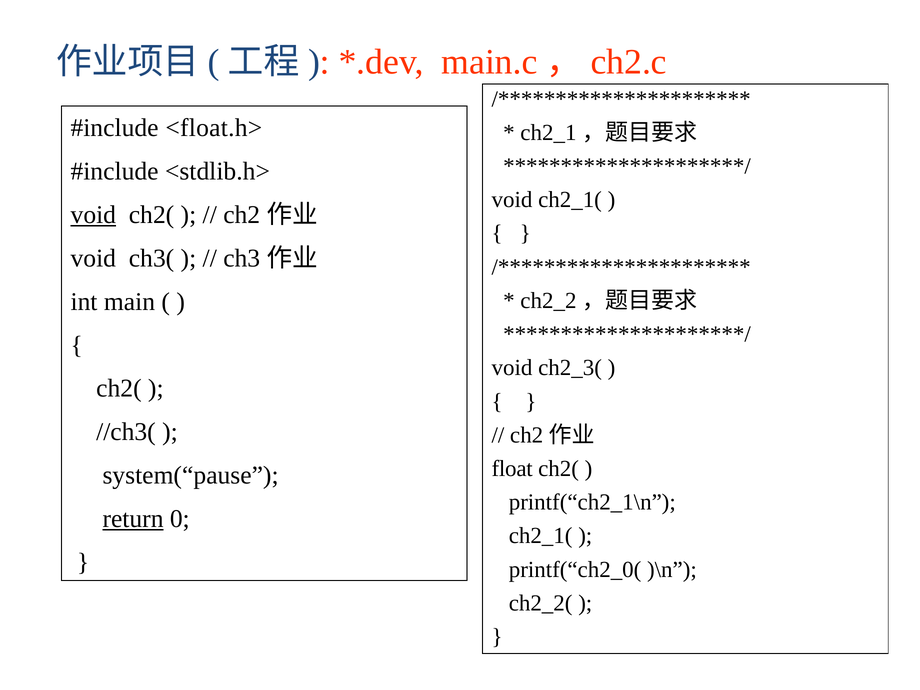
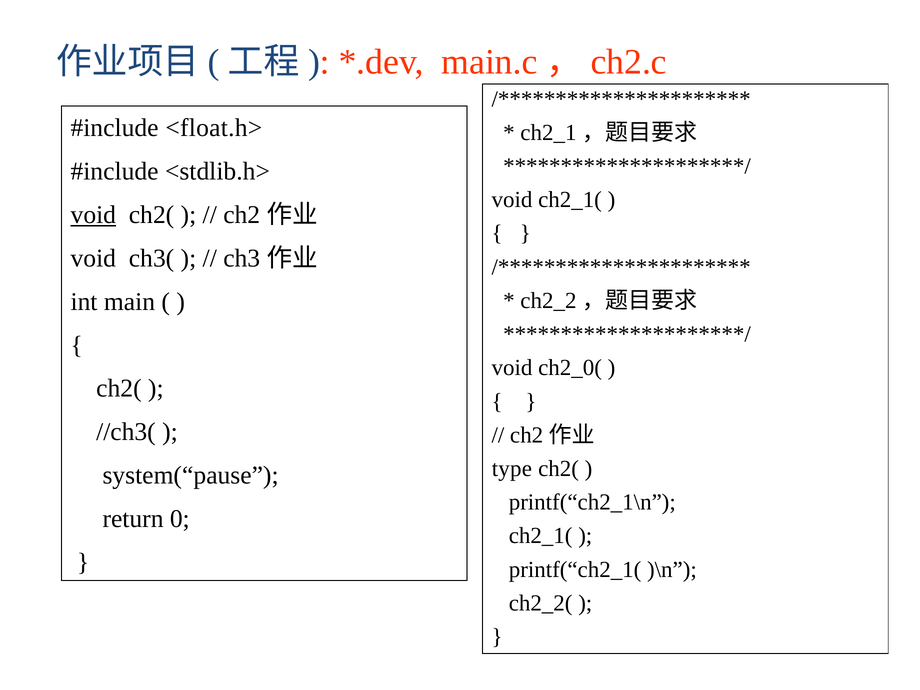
ch2_3(: ch2_3( -> ch2_0( (570, 368)
float: float -> type (512, 469)
return underline: present -> none (133, 519)
printf(“ch2_0(: printf(“ch2_0( -> printf(“ch2_1( (575, 570)
